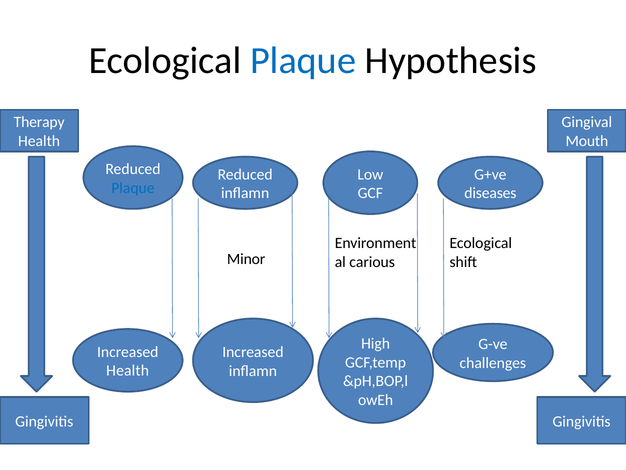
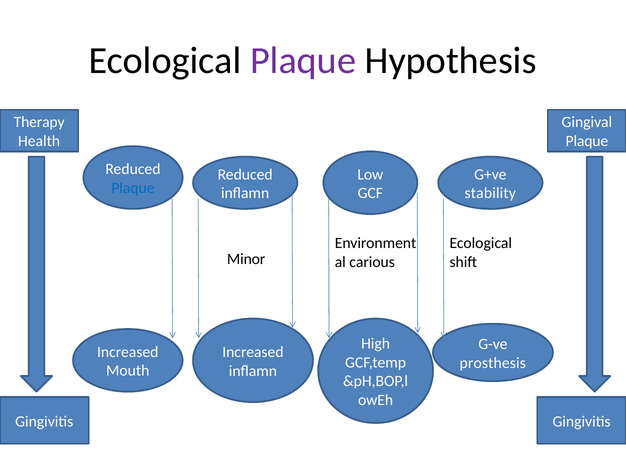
Plaque colour: blue -> purple (303, 61)
Mouth: Mouth -> Plaque (587, 141)
diseases: diseases -> stability (490, 193)
challenges: challenges -> prosthesis (493, 363)
Health: Health -> Mouth (128, 370)
